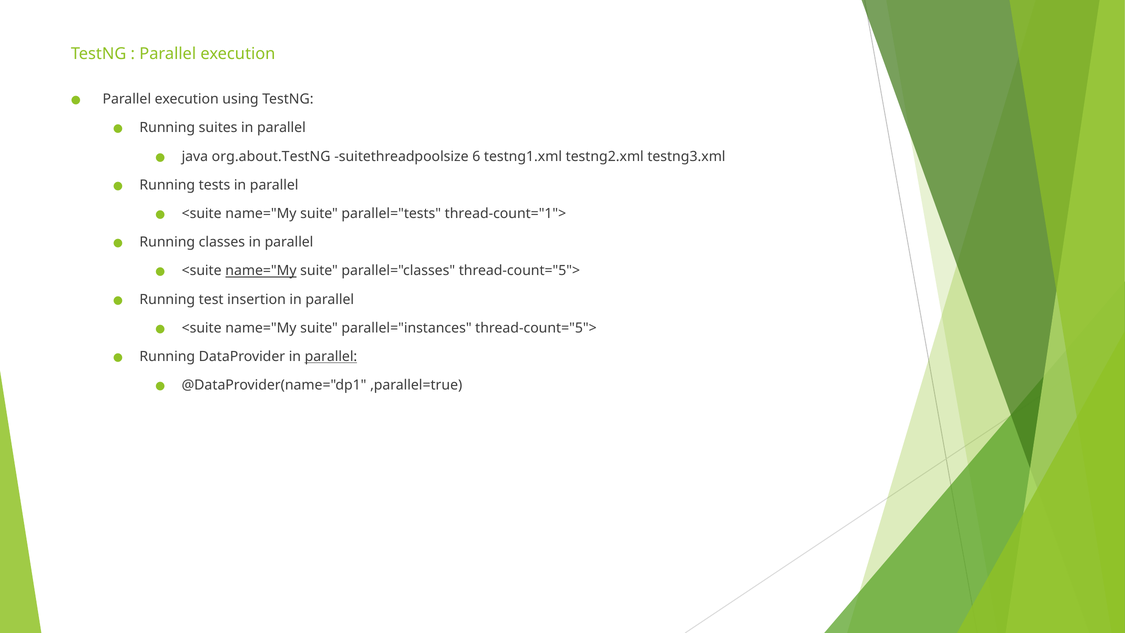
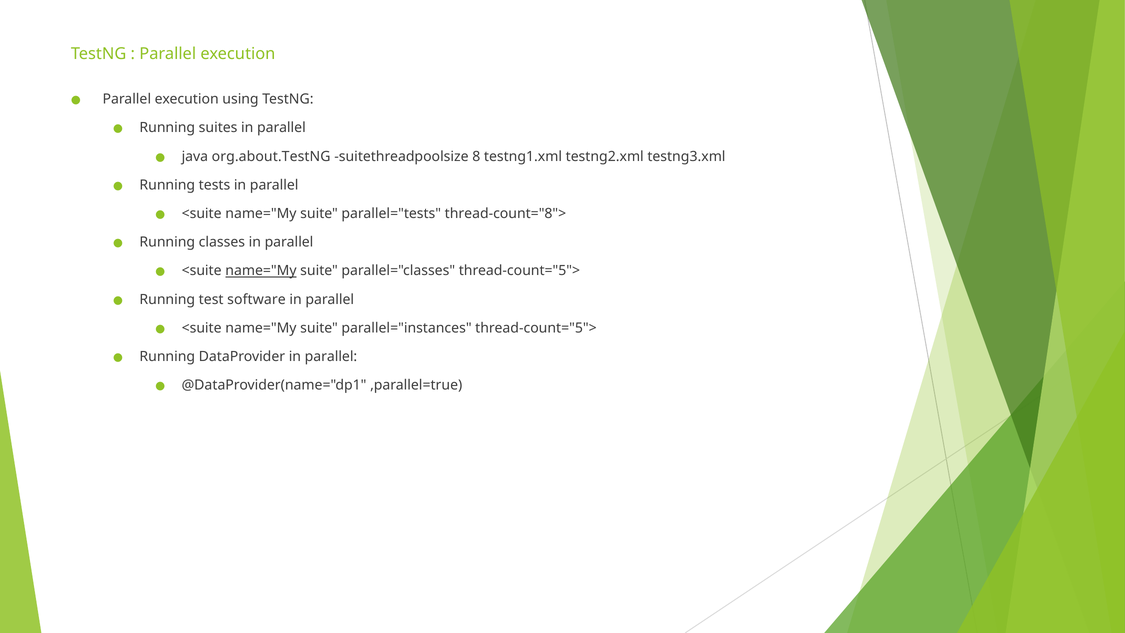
6: 6 -> 8 (476, 156)
thread-count="1">: thread-count="1"> -> thread-count="8"> (505, 214)
insertion: insertion -> software (256, 299)
parallel underline: present -> none (331, 357)
